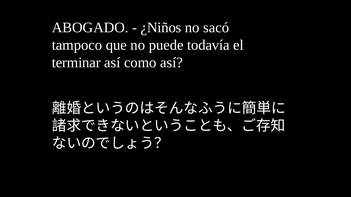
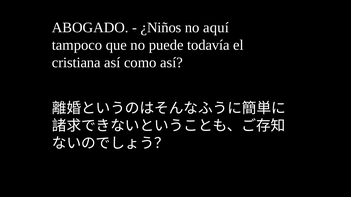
sacó: sacó -> aquí (216, 28)
terminar: terminar -> cristiana (76, 63)
